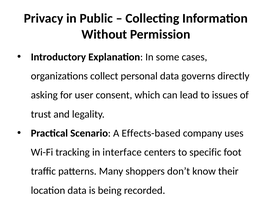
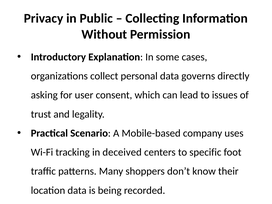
Effects-based: Effects-based -> Mobile-based (151, 133)
interface: interface -> deceived (122, 152)
